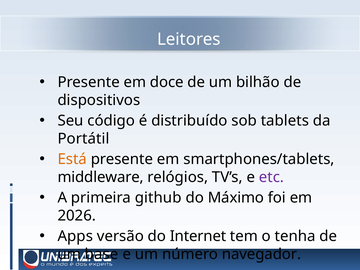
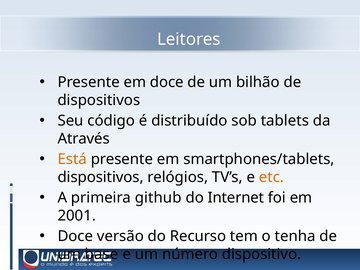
Portátil: Portátil -> Através (84, 139)
middleware: middleware -> dispositivos (101, 177)
etc colour: purple -> orange (271, 177)
Máximo: Máximo -> Internet (236, 198)
2026: 2026 -> 2001 (77, 216)
Apps: Apps -> Doce (75, 236)
Internet: Internet -> Recurso (198, 236)
navegador: navegador -> dispositivo (261, 254)
